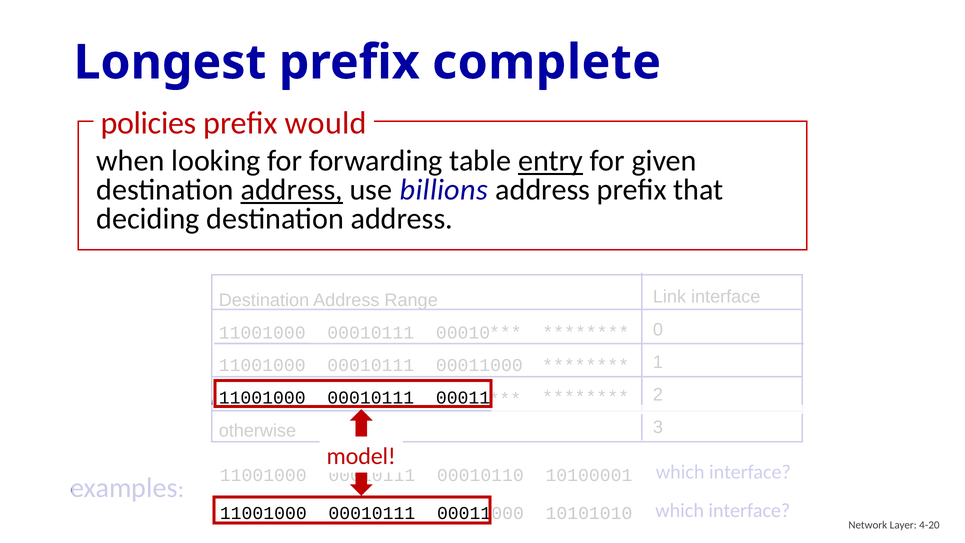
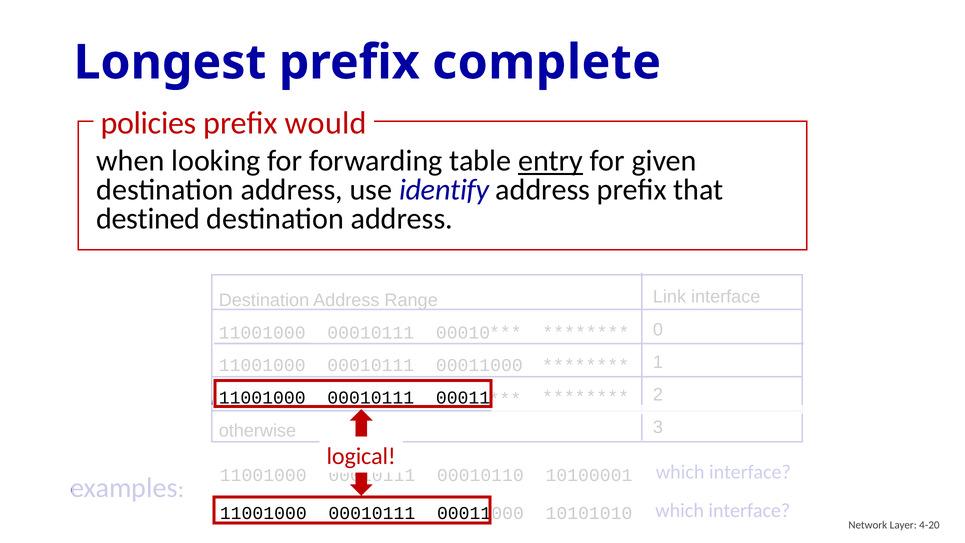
address underline: present -> none (292, 190)
billions: billions -> identify (444, 190)
deciding: deciding -> destined (148, 219)
model: model -> logical (361, 456)
